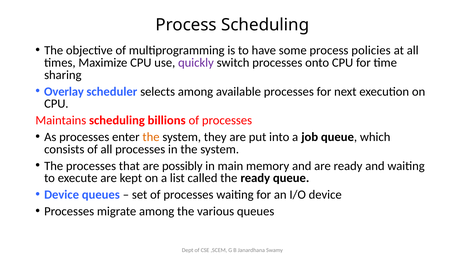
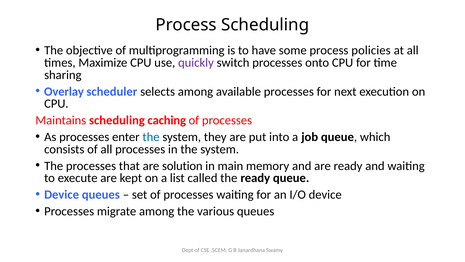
billions: billions -> caching (167, 120)
the colour: orange -> blue (151, 137)
possibly: possibly -> solution (182, 166)
